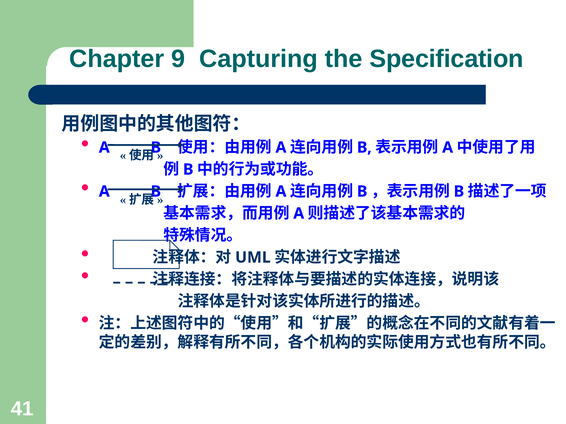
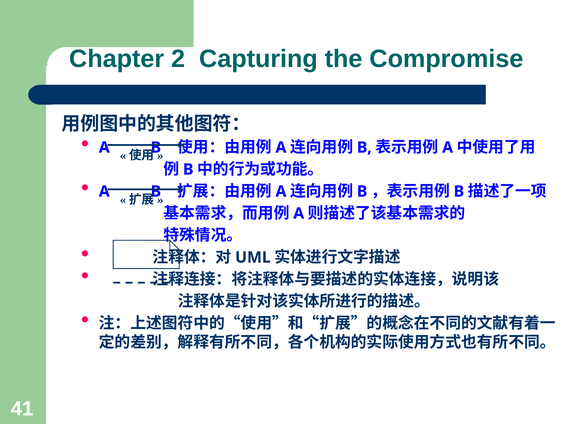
9: 9 -> 2 (178, 59)
Specification: Specification -> Compromise (446, 59)
